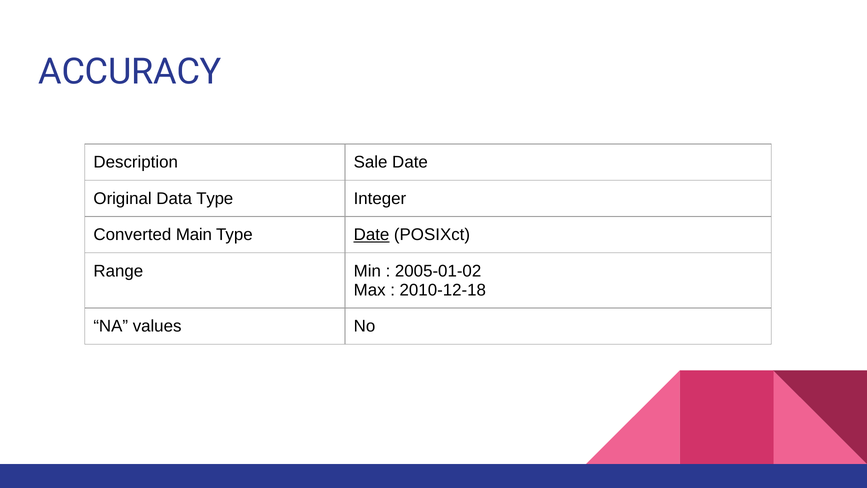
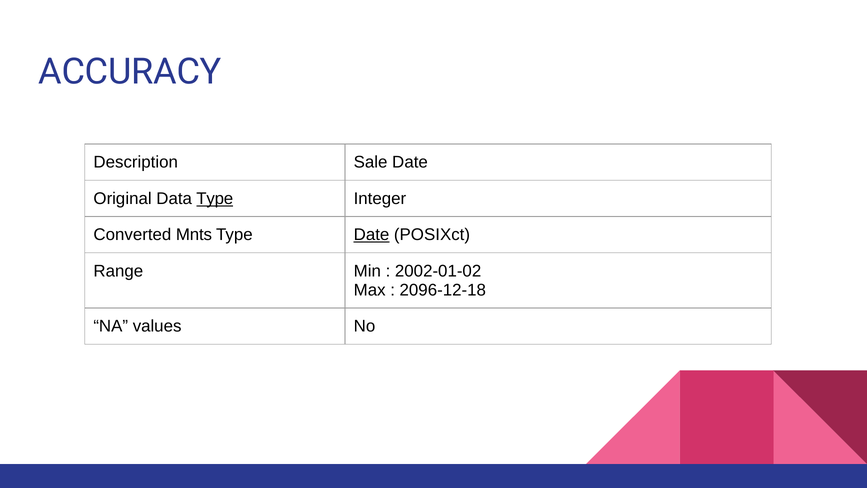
Type underline: none -> present (215, 198)
Main: Main -> Mnts (194, 235)
2005-01-02: 2005-01-02 -> 2002-01-02 (438, 271)
2010-12-18: 2010-12-18 -> 2096-12-18 (443, 290)
